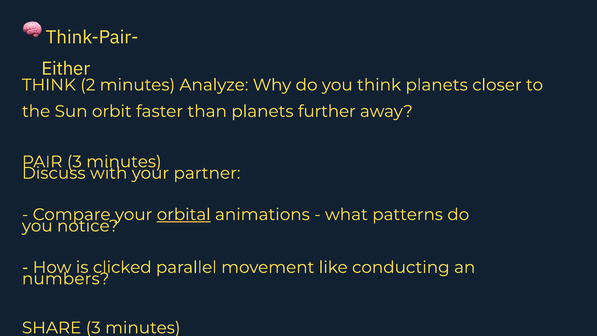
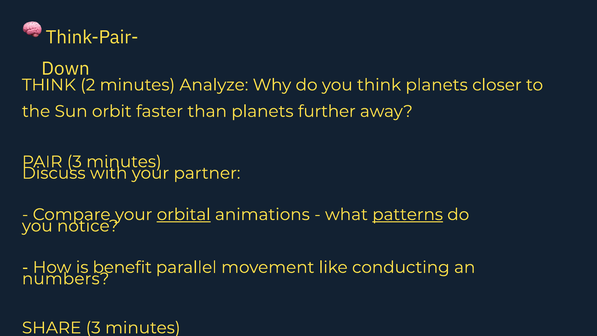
Either: Either -> Down (66, 69)
patterns underline: none -> present (408, 215)
clicked: clicked -> beneﬁt (122, 267)
